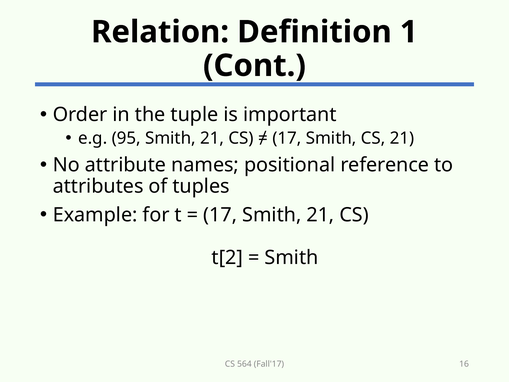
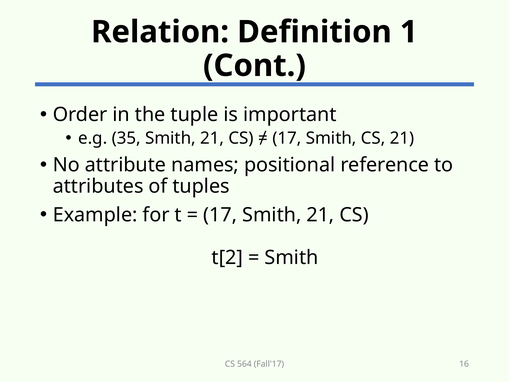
95: 95 -> 35 (126, 138)
